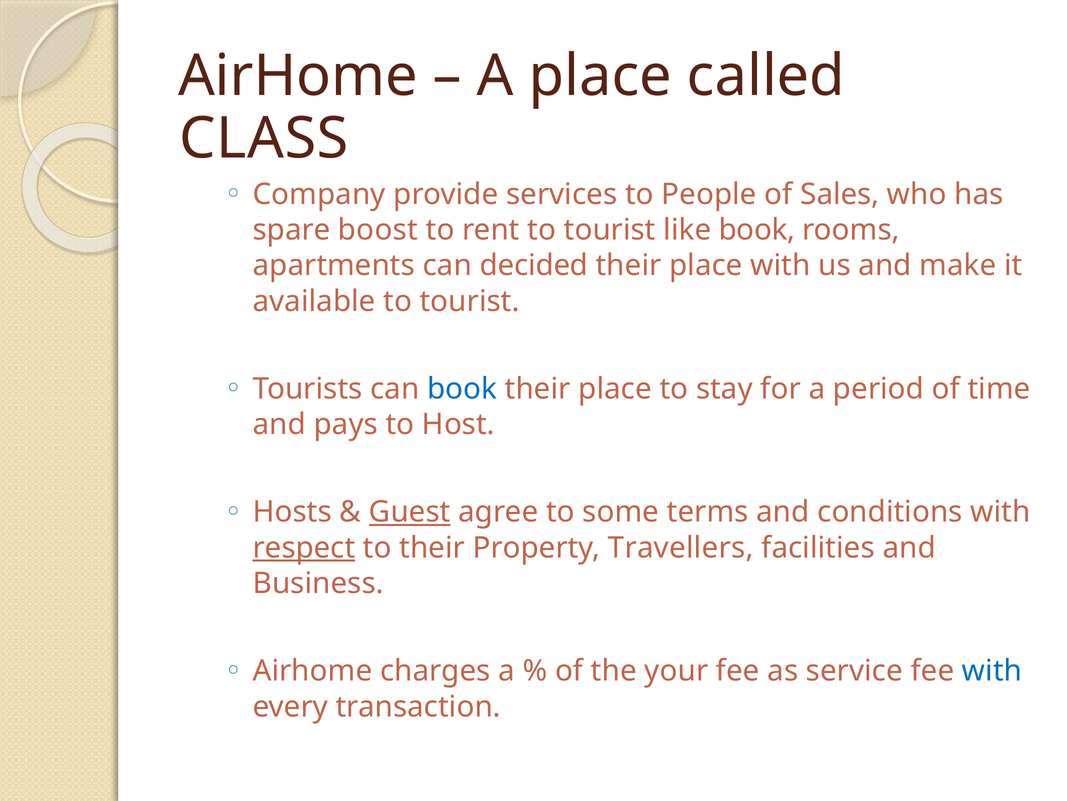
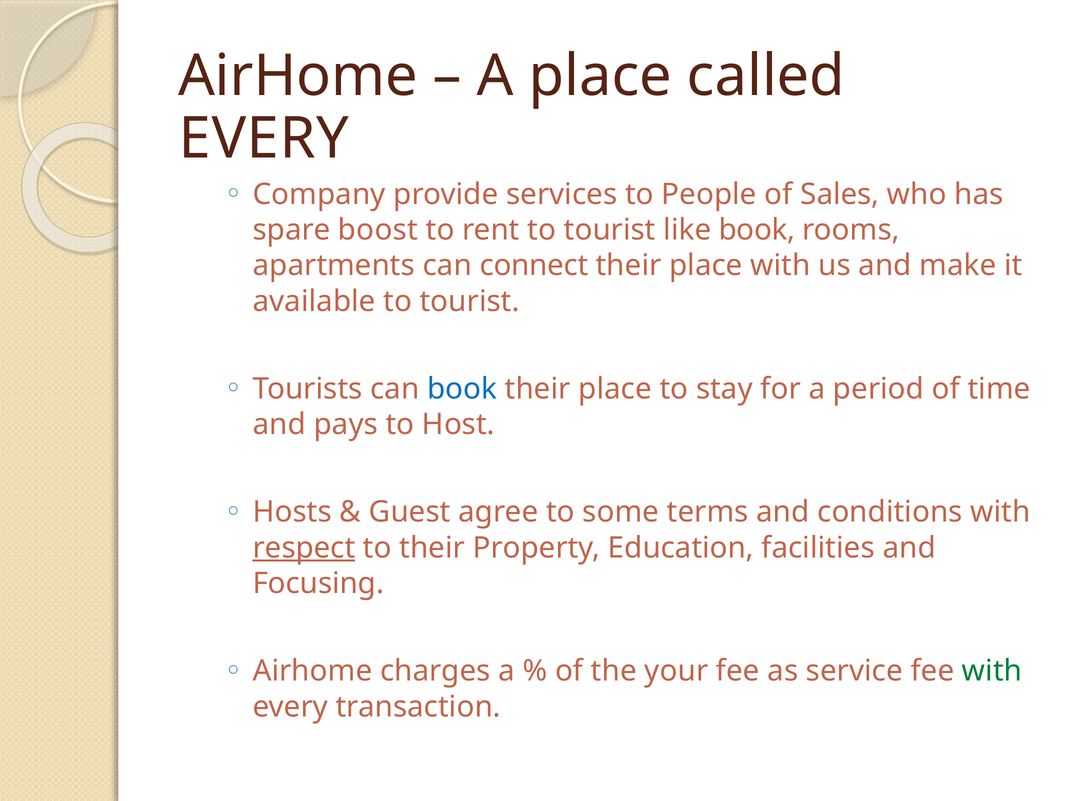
CLASS: CLASS -> EVERY (264, 138)
decided: decided -> connect (534, 265)
Guest underline: present -> none (410, 512)
Travellers: Travellers -> Education (681, 547)
Business: Business -> Focusing (318, 583)
with colour: blue -> green (992, 670)
